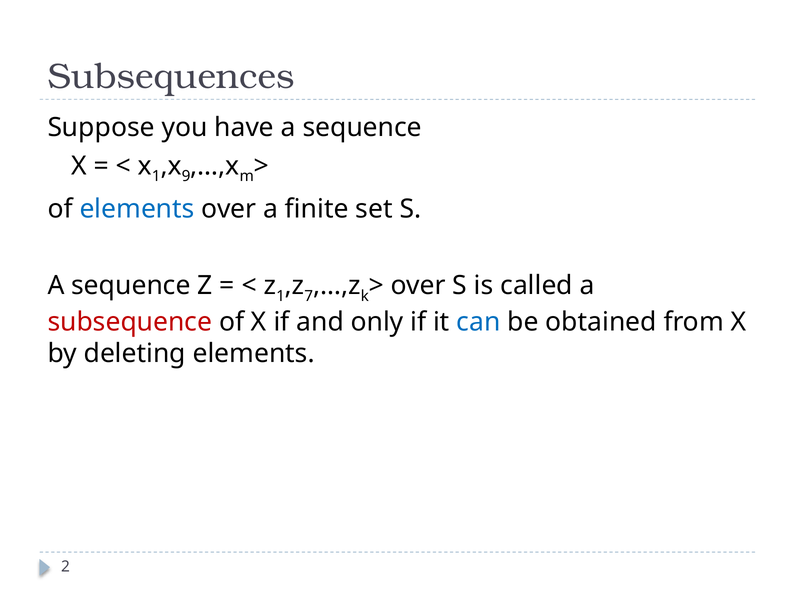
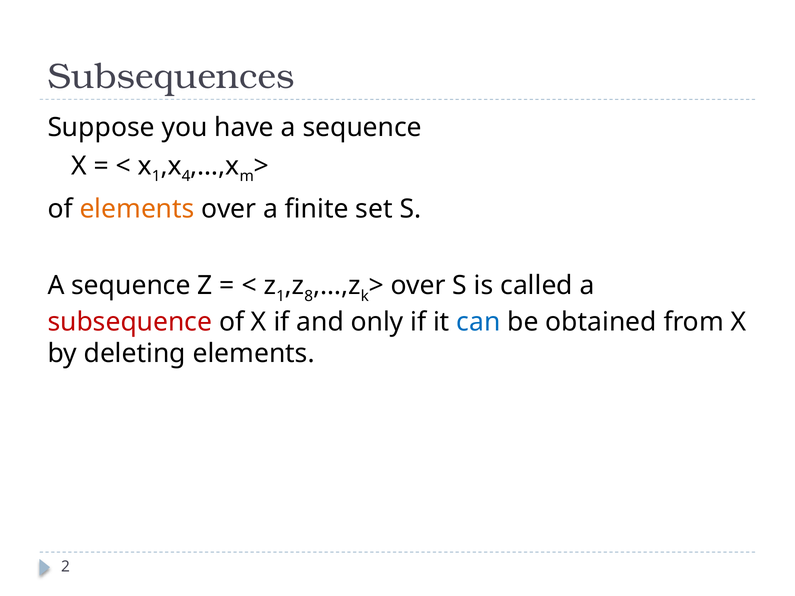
9: 9 -> 4 (186, 176)
elements colour: blue -> orange (137, 209)
7: 7 -> 8 (309, 296)
